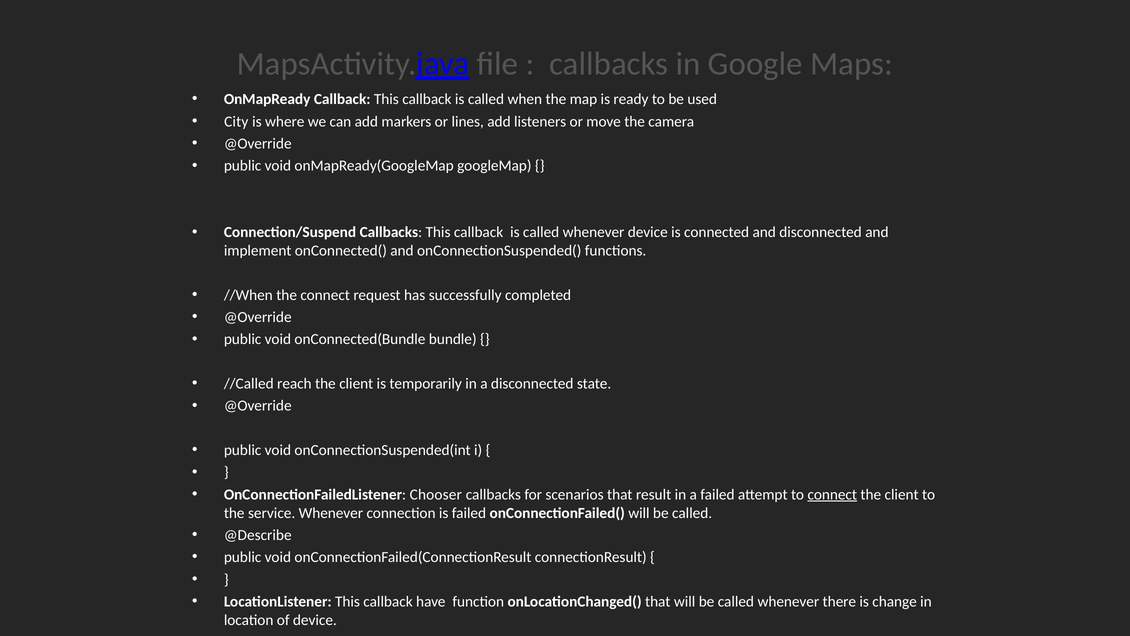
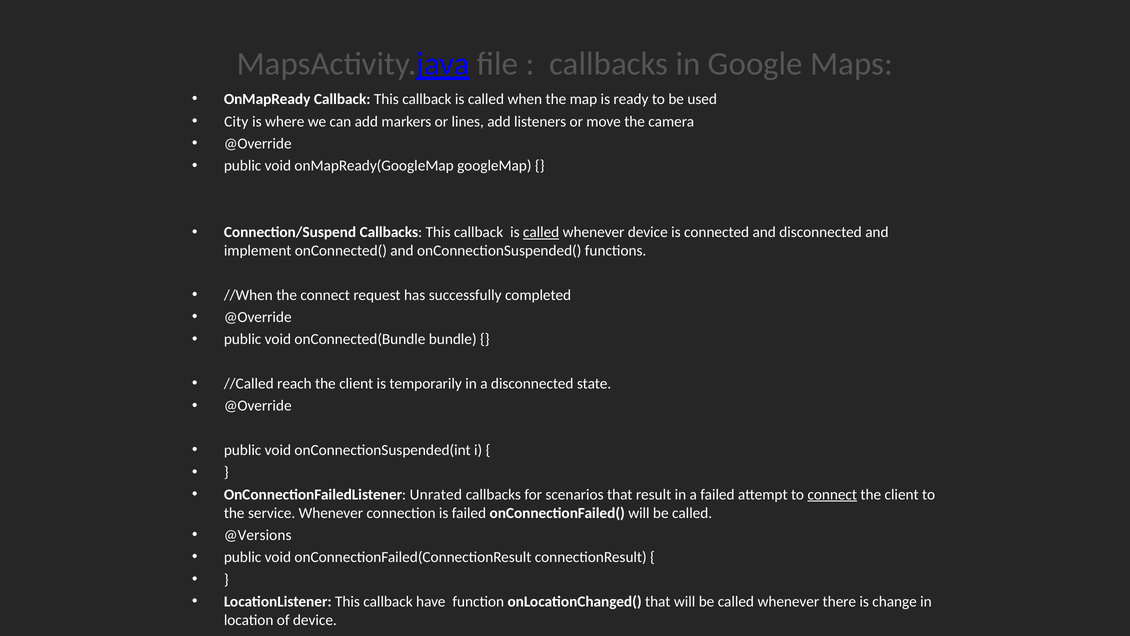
called underline: none -> present (541, 232)
Chooser: Chooser -> Unrated (436, 494)
@Describe: @Describe -> @Versions (258, 535)
